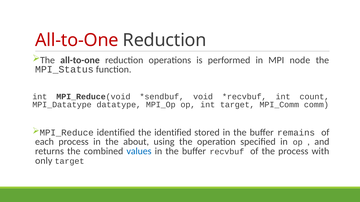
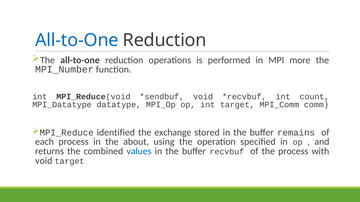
All-to-One colour: red -> blue (77, 40)
node: node -> more (300, 60)
MPI_Status: MPI_Status -> MPI_Number (64, 70)
the identified: identified -> exchange (173, 133)
only: only -> void (44, 161)
